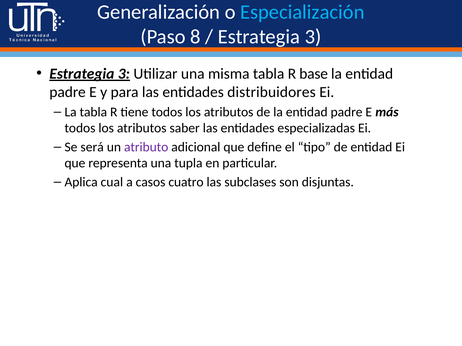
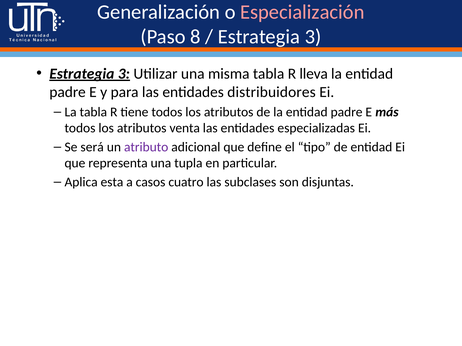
Especialización colour: light blue -> pink (302, 12)
base: base -> lleva (314, 74)
saber: saber -> venta (185, 128)
cual: cual -> esta (112, 182)
